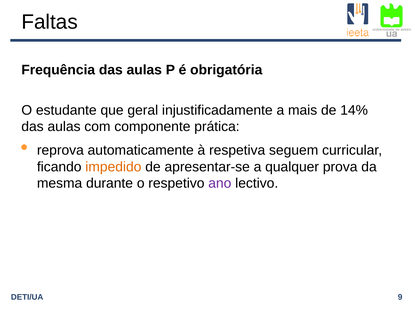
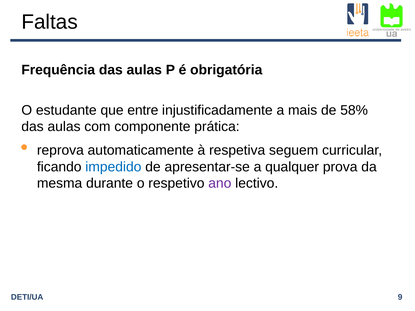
geral: geral -> entre (143, 110)
14%: 14% -> 58% (354, 110)
impedido colour: orange -> blue (113, 167)
